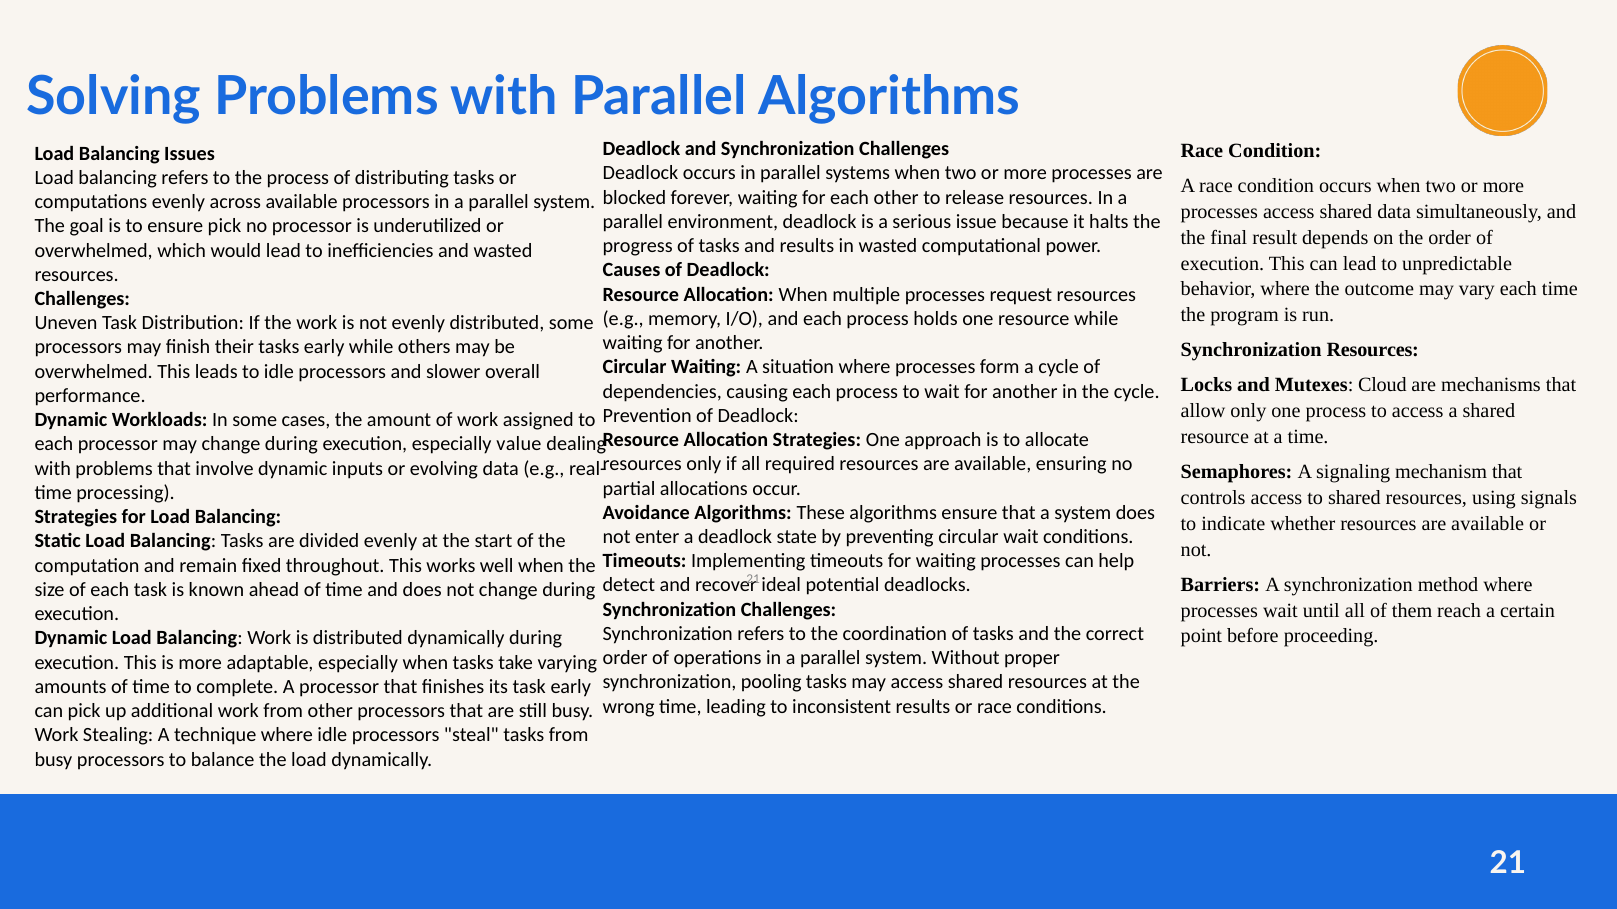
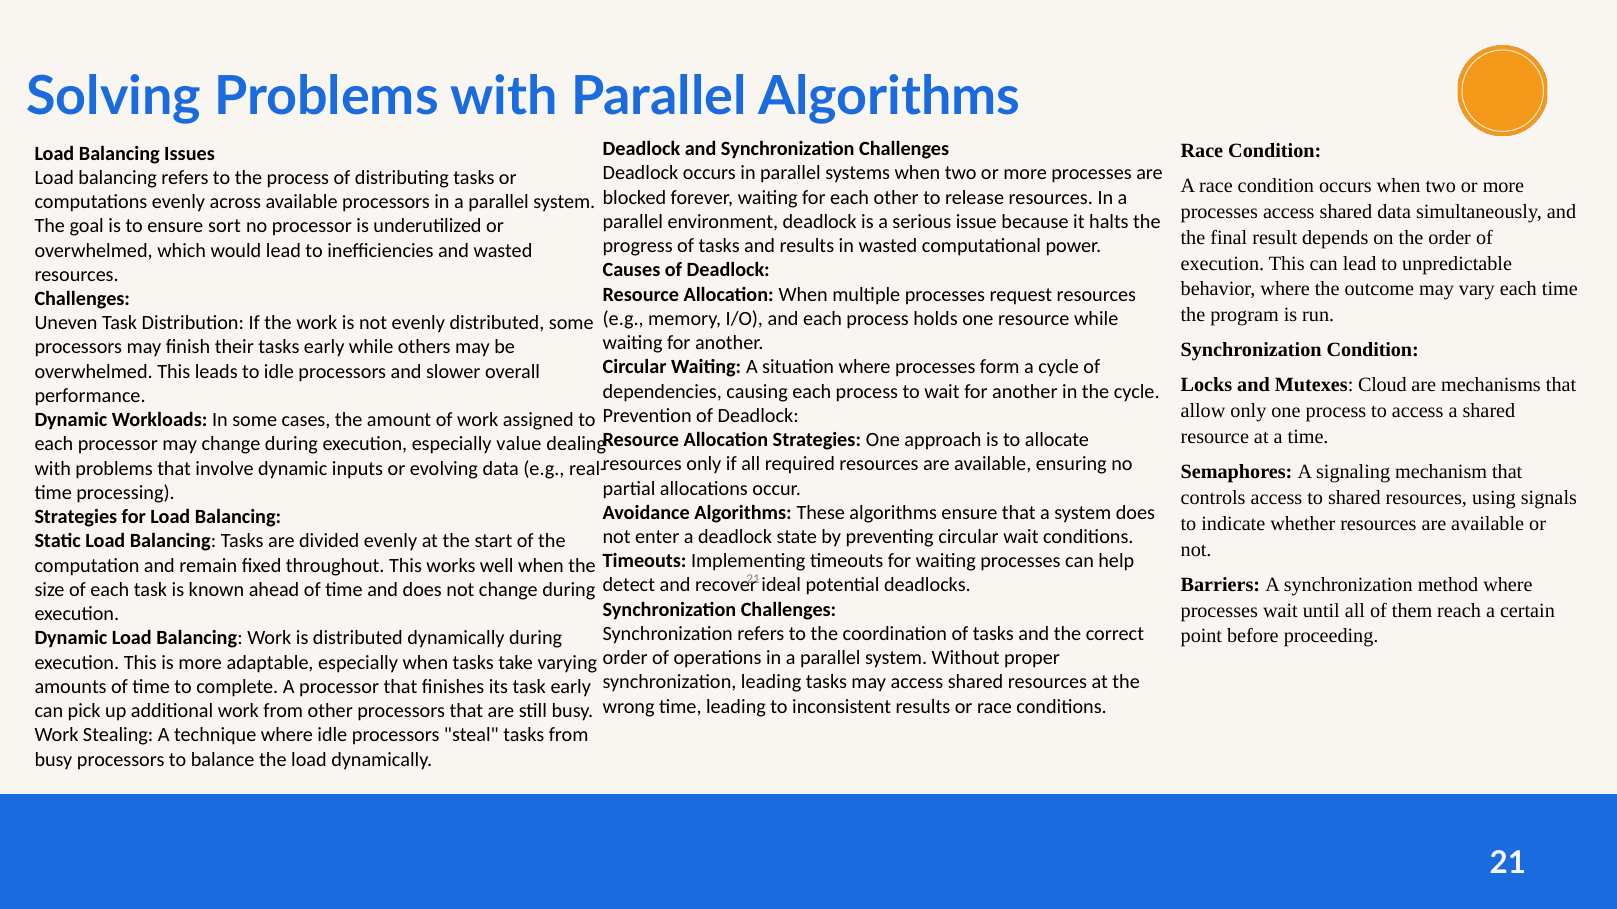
ensure pick: pick -> sort (224, 226)
Synchronization Resources: Resources -> Condition (1373, 350)
synchronization pooling: pooling -> leading (771, 683)
